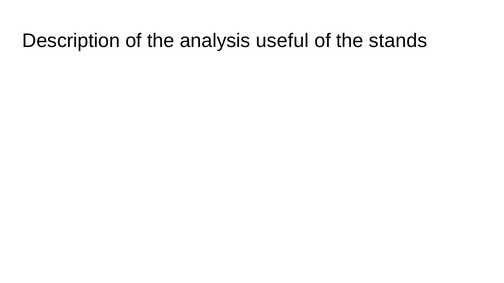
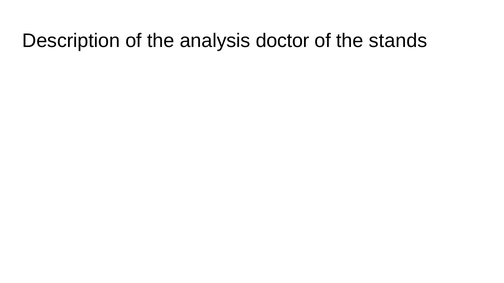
useful: useful -> doctor (283, 41)
